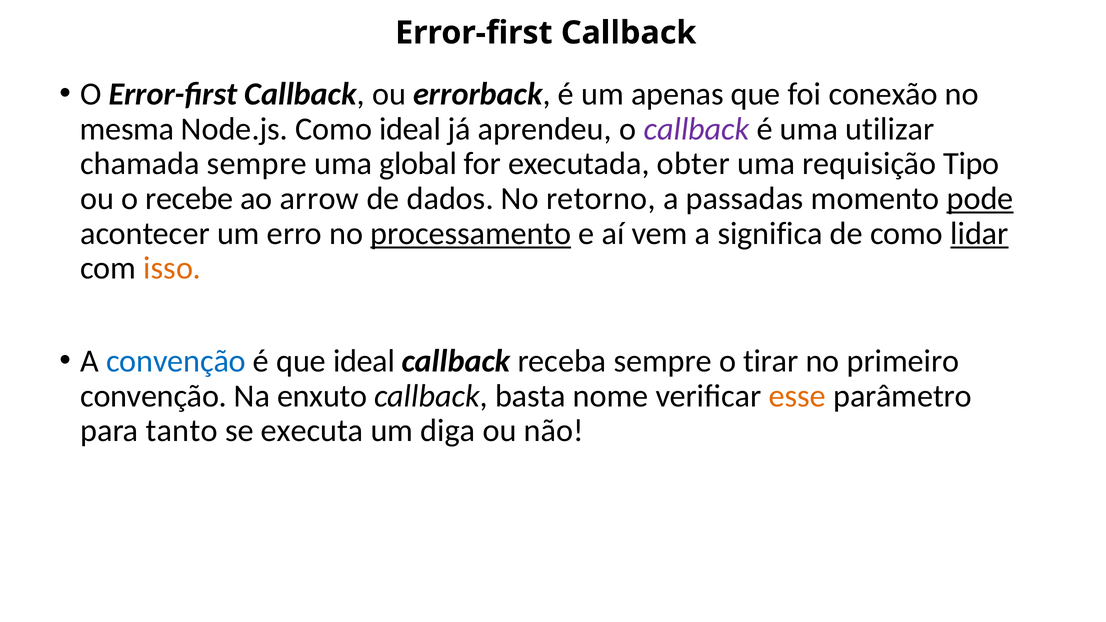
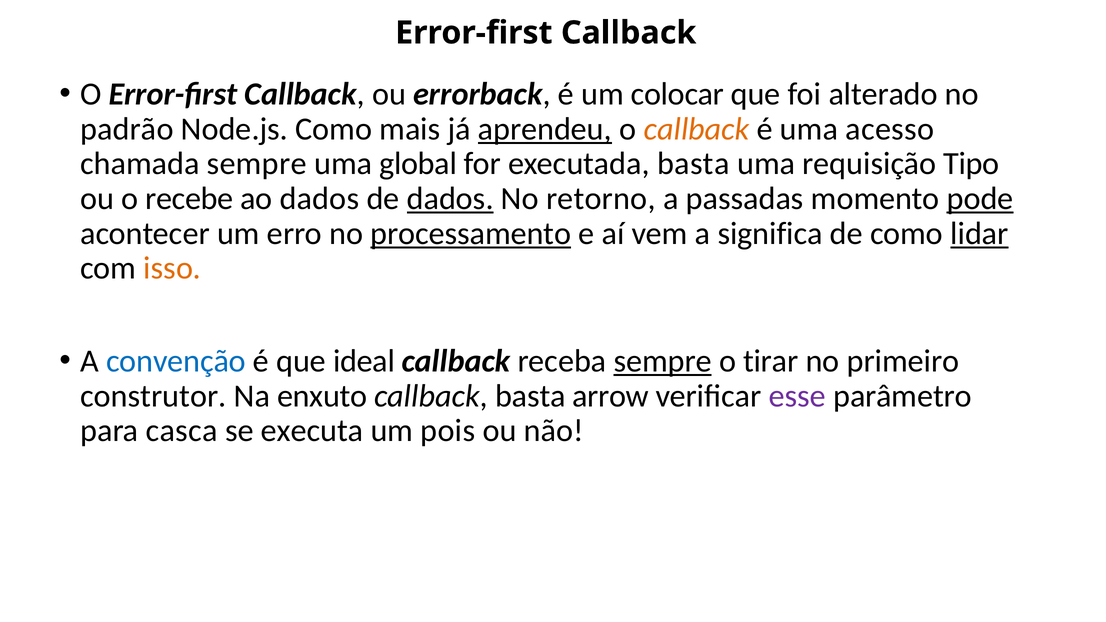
apenas: apenas -> colocar (678, 94)
conexão: conexão -> alterado (883, 94)
mesma: mesma -> padrão (127, 129)
Como ideal: ideal -> mais (410, 129)
aprendeu underline: none -> present (545, 129)
callback colour: purple -> orange (697, 129)
utilizar: utilizar -> acesso (890, 129)
executada obter: obter -> basta (693, 164)
ao arrow: arrow -> dados (319, 199)
dados underline: none -> present (450, 199)
sempre underline: none -> present (663, 361)
convenção: convenção -> construtor (153, 396)
nome: nome -> arrow (611, 396)
esse colour: orange -> purple (797, 396)
tanto: tanto -> casca (182, 431)
diga: diga -> pois (448, 431)
